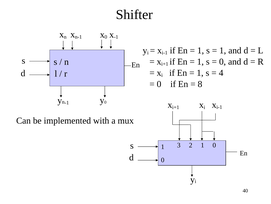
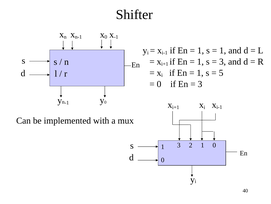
0: 0 -> 3 (223, 61)
4: 4 -> 5 (221, 73)
8: 8 -> 3 (200, 84)
